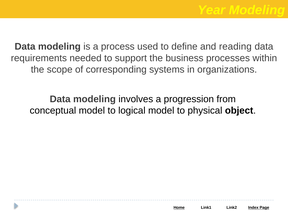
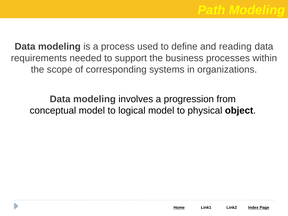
Year: Year -> Path (211, 10)
